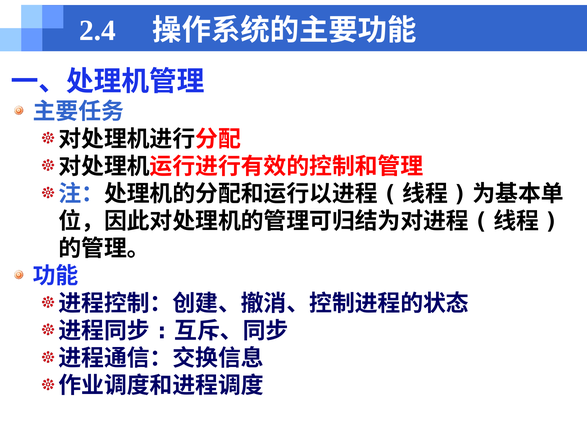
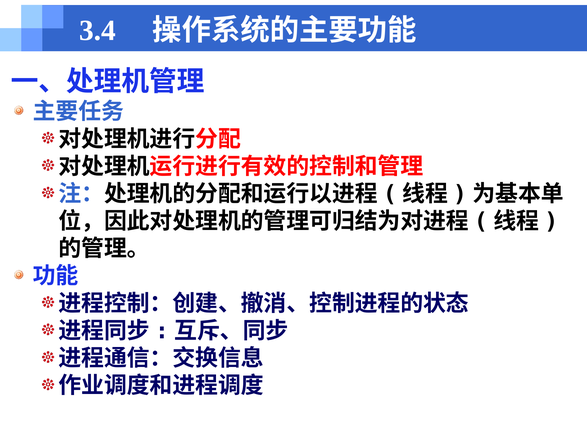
2.4: 2.4 -> 3.4 (98, 30)
